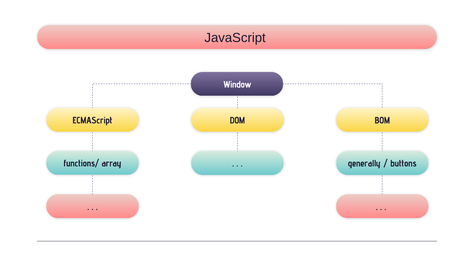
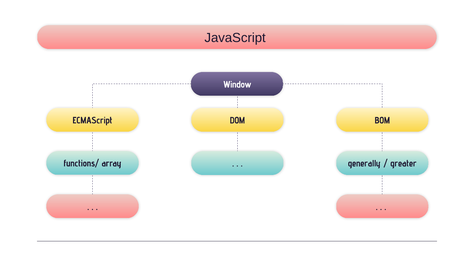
buttons: buttons -> greater (403, 163)
